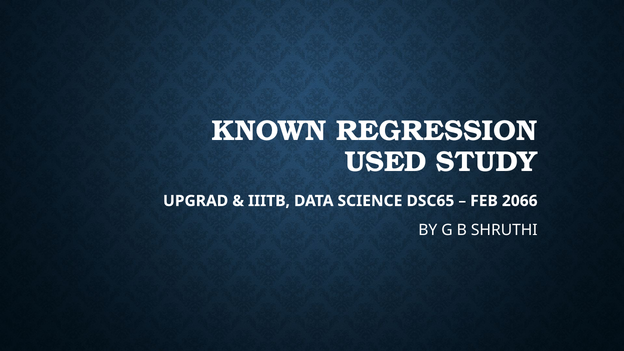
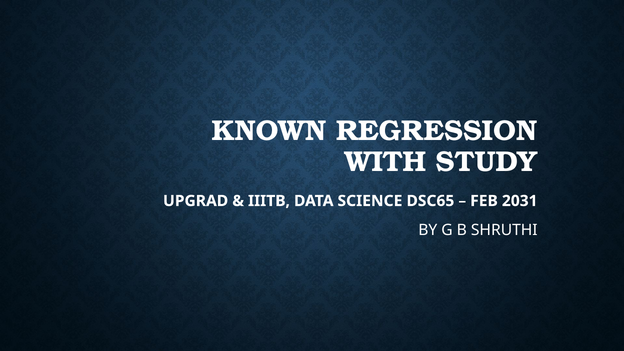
USED: USED -> WITH (385, 162)
2066: 2066 -> 2031 (520, 201)
